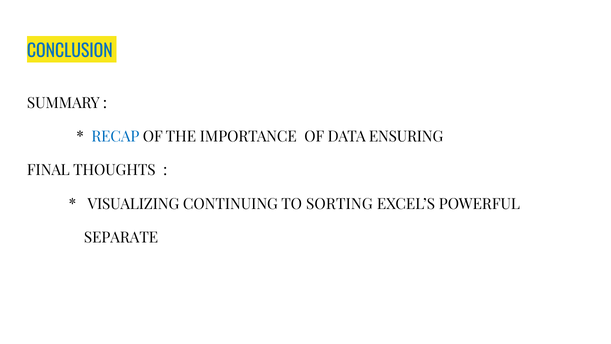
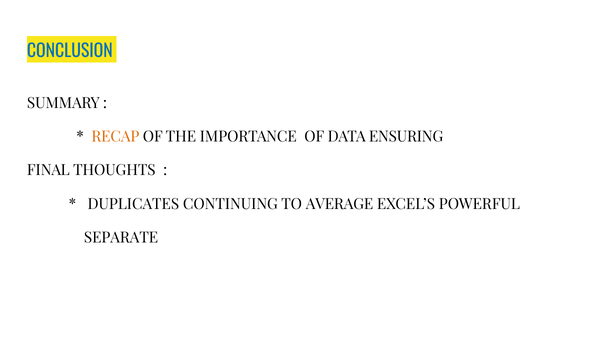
RECAP colour: blue -> orange (115, 137)
VISUALIZING: VISUALIZING -> DUPLICATES (133, 204)
SORTING: SORTING -> AVERAGE (339, 204)
